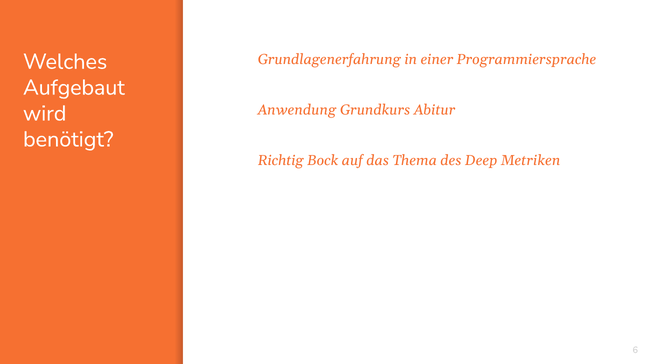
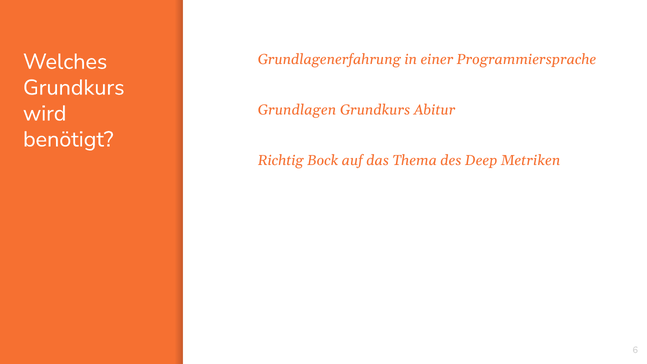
Aufgebaut: Aufgebaut -> Grundkurs (74, 88)
Anwendung: Anwendung -> Grundlagen (297, 110)
